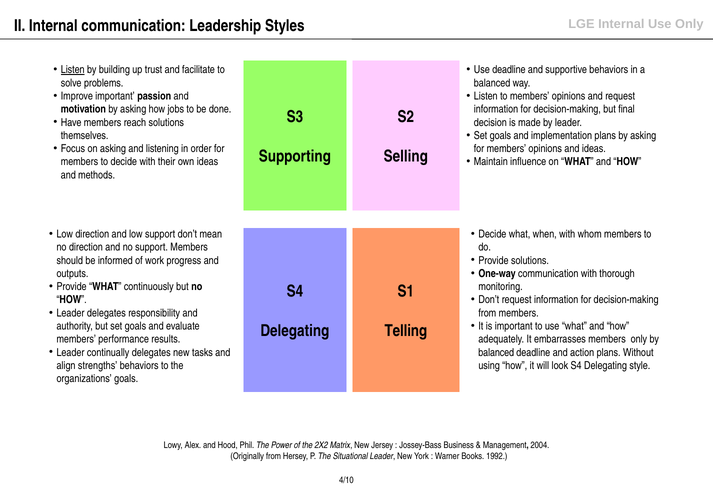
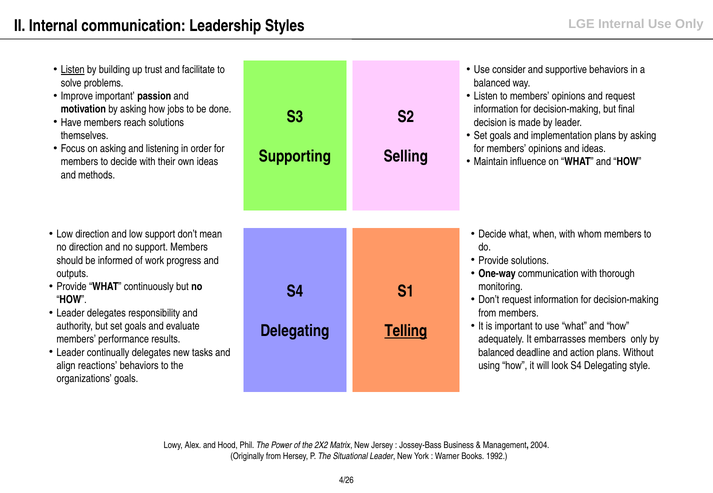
Use deadline: deadline -> consider (509, 70)
Telling underline: none -> present (406, 331)
strengths: strengths -> reactions (98, 366)
4/10: 4/10 -> 4/26 (346, 481)
